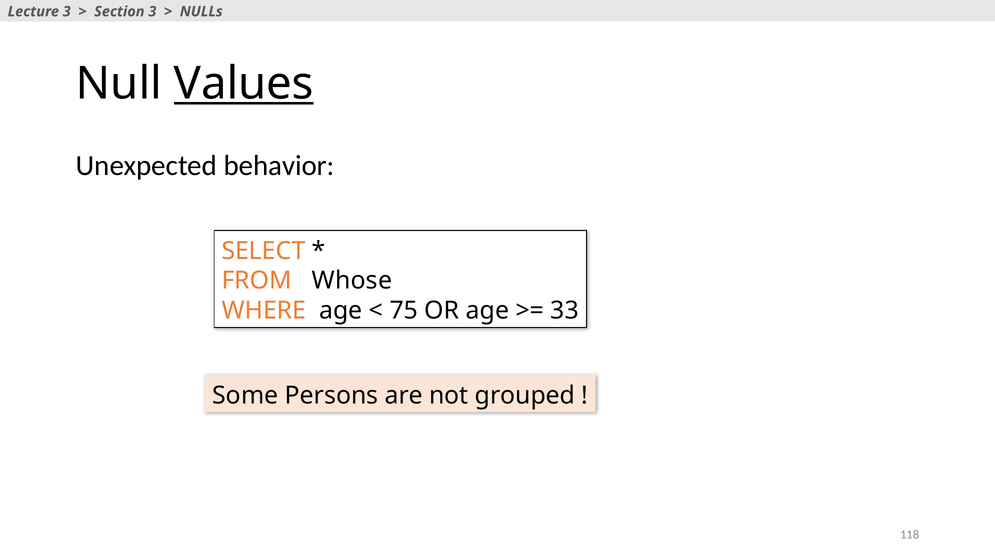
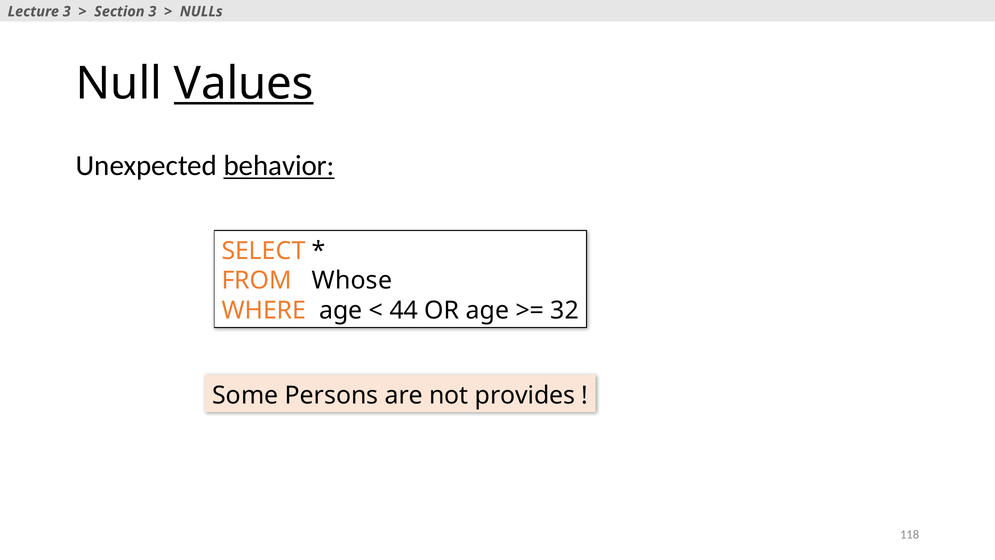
behavior underline: none -> present (279, 166)
75: 75 -> 44 (404, 310)
33: 33 -> 32 (565, 310)
grouped: grouped -> provides (525, 395)
